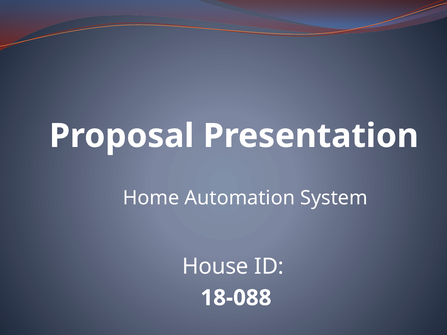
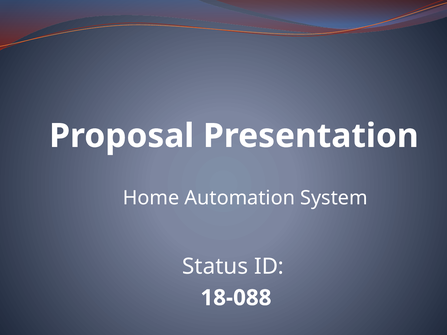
House: House -> Status (215, 267)
